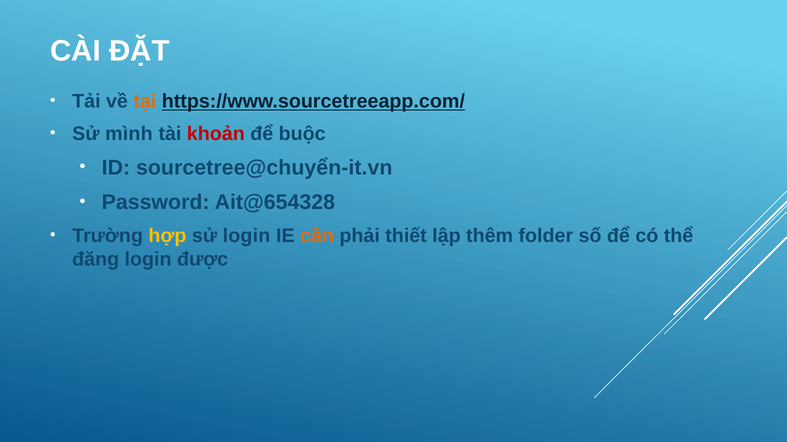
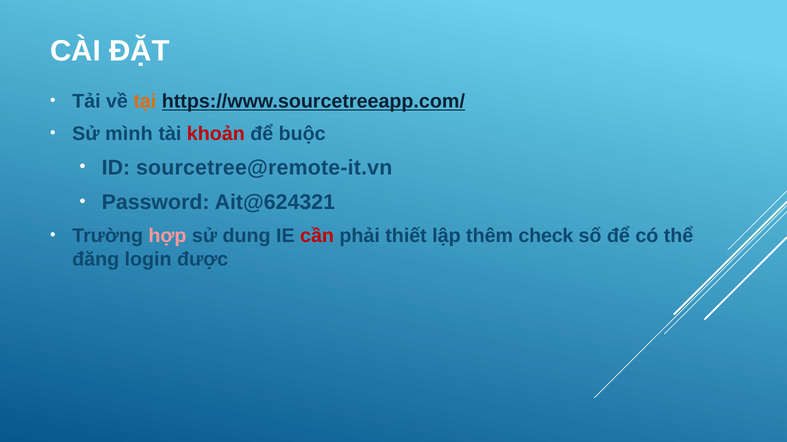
sourcetree@chuyển-it.vn: sourcetree@chuyển-it.vn -> sourcetree@remote-it.vn (264, 168)
Ait@654328: Ait@654328 -> Ait@624321 (275, 203)
hợp colour: yellow -> pink (167, 236)
sử login: login -> dung (247, 236)
cần colour: orange -> red (317, 236)
folder: folder -> check (546, 236)
